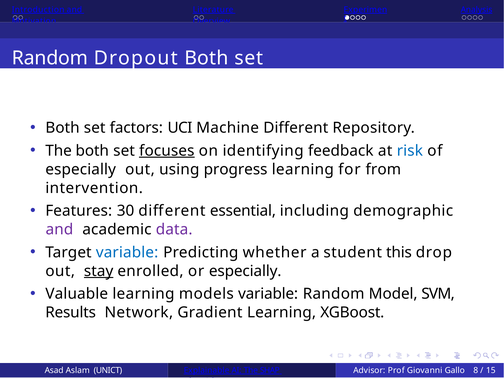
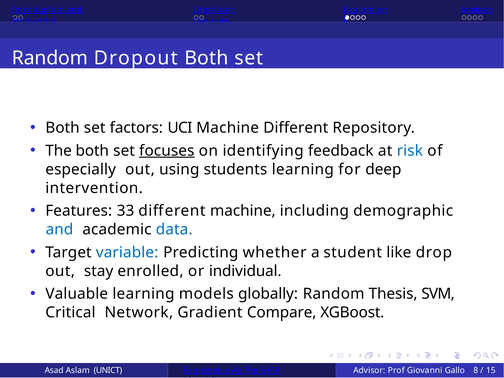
progress: progress -> students (235, 170)
from: from -> deep (383, 170)
30: 30 -> 33 (126, 211)
different essential: essential -> machine (243, 211)
and colour: purple -> blue (59, 230)
data colour: purple -> blue (174, 230)
this: this -> like (399, 253)
stay underline: present -> none (99, 271)
or especially: especially -> individual (245, 271)
models variable: variable -> globally (268, 294)
Model: Model -> Thesis (393, 294)
Results: Results -> Critical (70, 313)
Gradient Learning: Learning -> Compare (282, 313)
